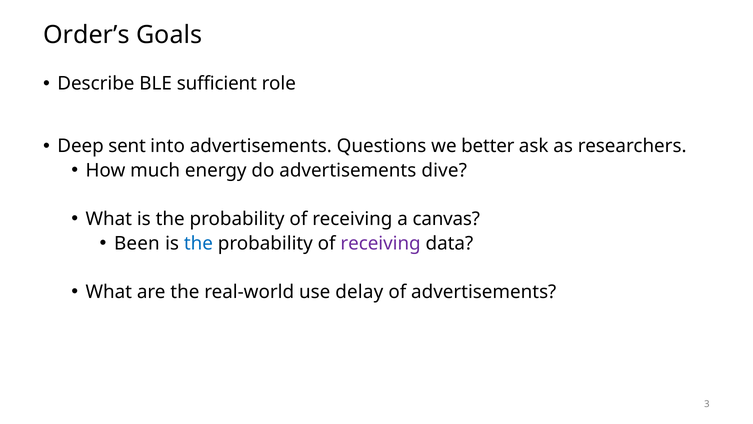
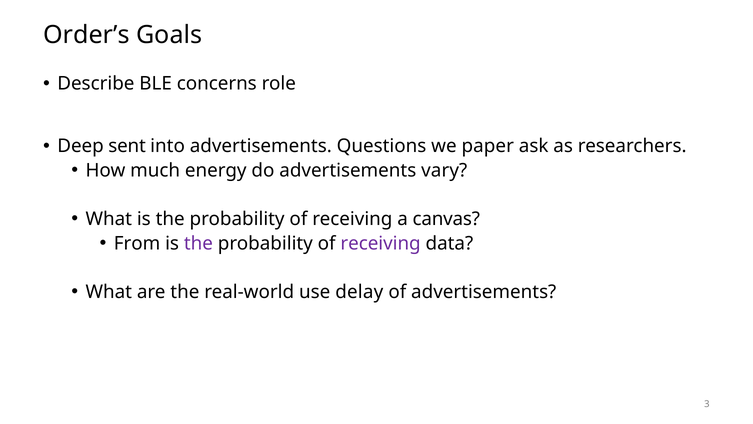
sufficient: sufficient -> concerns (217, 83)
better: better -> paper (488, 146)
dive: dive -> vary (444, 170)
Been: Been -> From (137, 243)
the colour: blue -> purple (198, 243)
